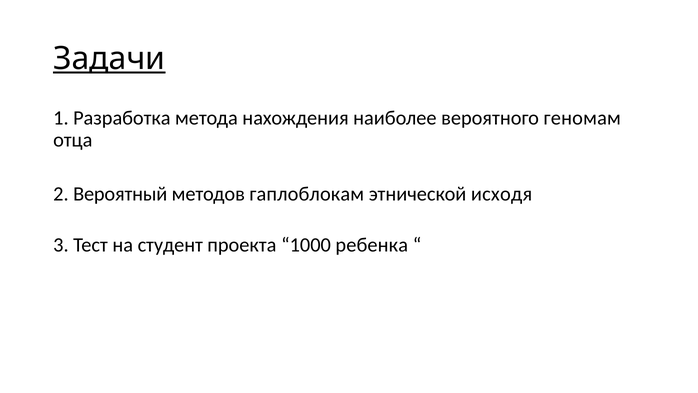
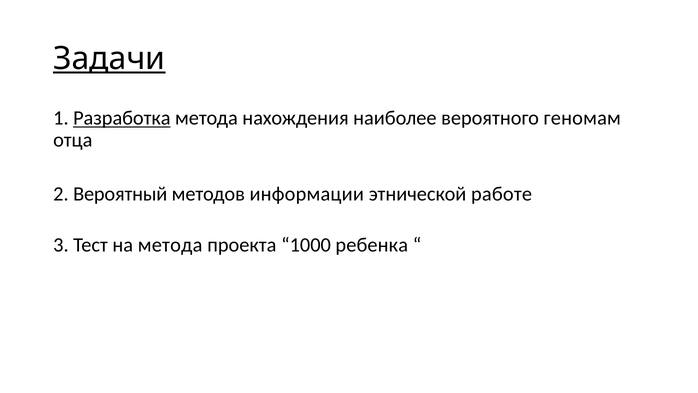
Разработка underline: none -> present (122, 118)
гаплоблокам: гаплоблокам -> информации (307, 194)
исходя: исходя -> работе (502, 194)
на студент: студент -> метода (170, 245)
